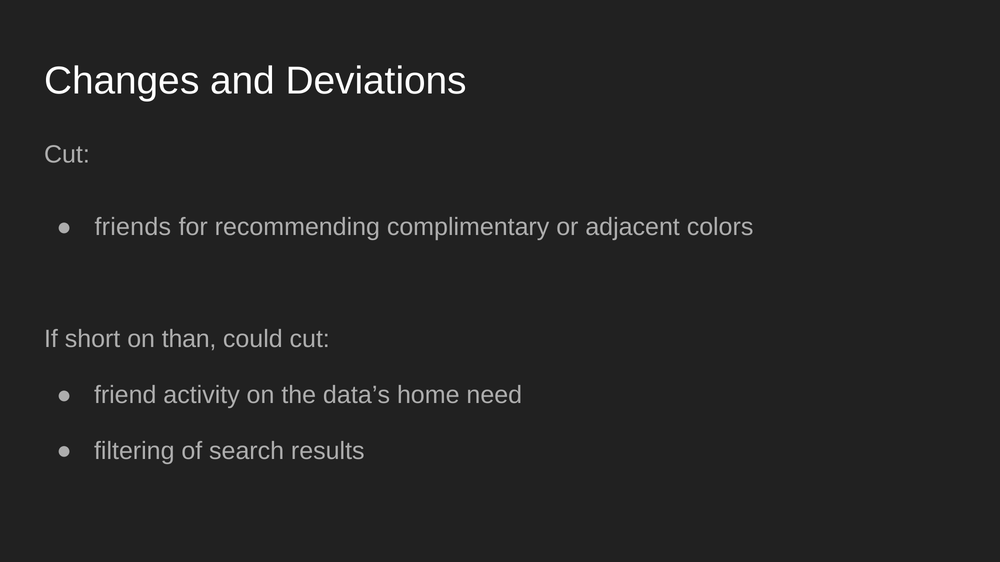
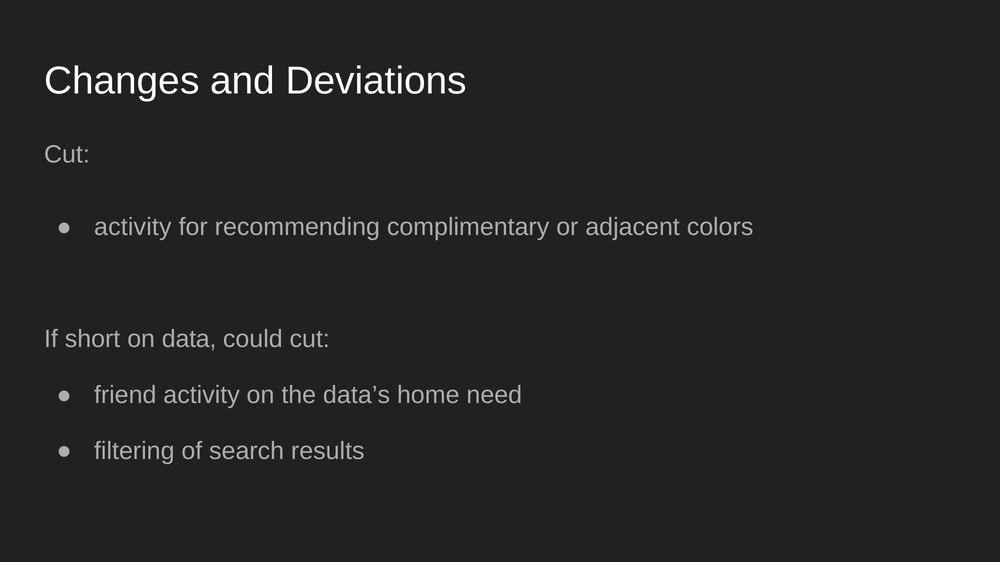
friends: friends -> activity (133, 227)
than: than -> data (189, 339)
